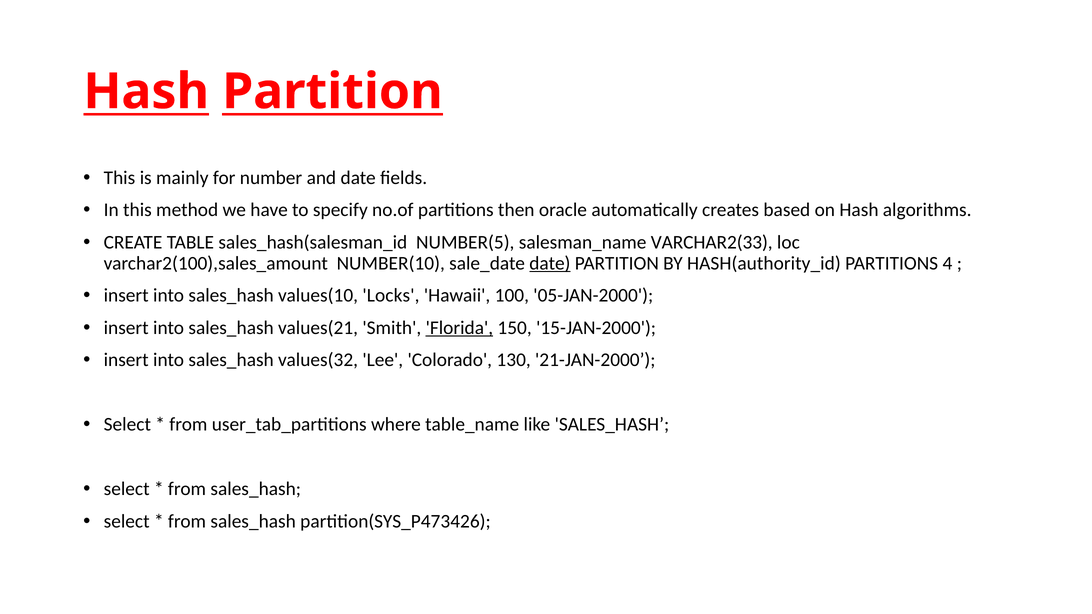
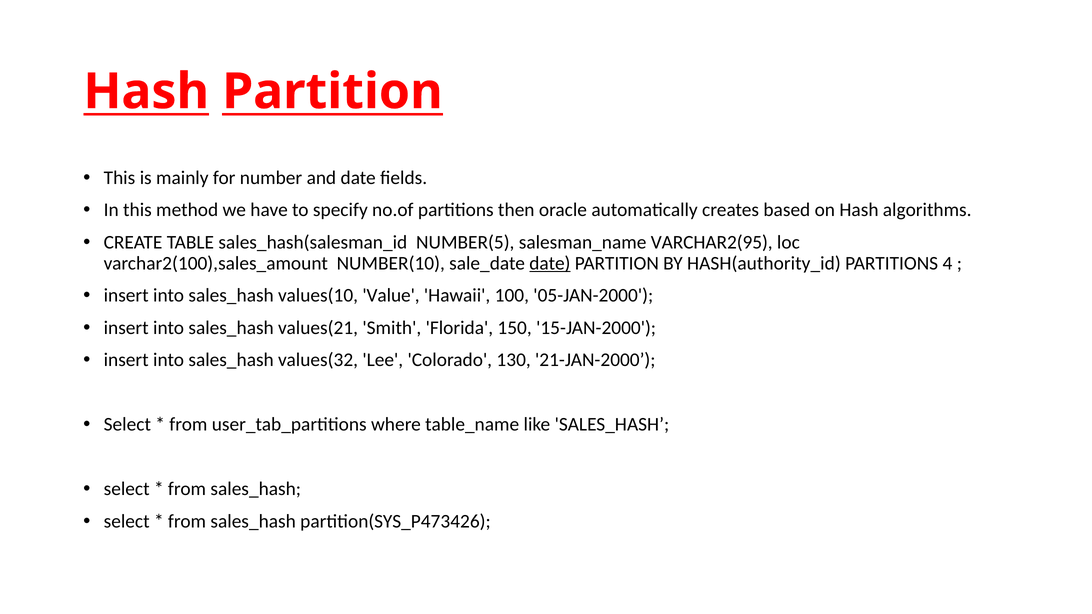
VARCHAR2(33: VARCHAR2(33 -> VARCHAR2(95 (712, 242)
Locks: Locks -> Value (391, 296)
Florida underline: present -> none (459, 328)
